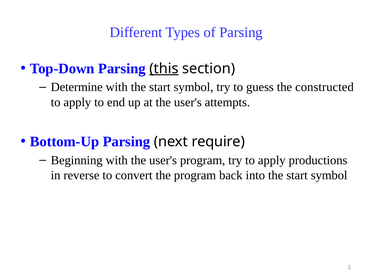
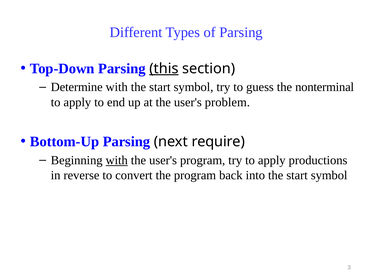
constructed: constructed -> nonterminal (325, 87)
attempts: attempts -> problem (227, 102)
with underline: none -> present (117, 160)
